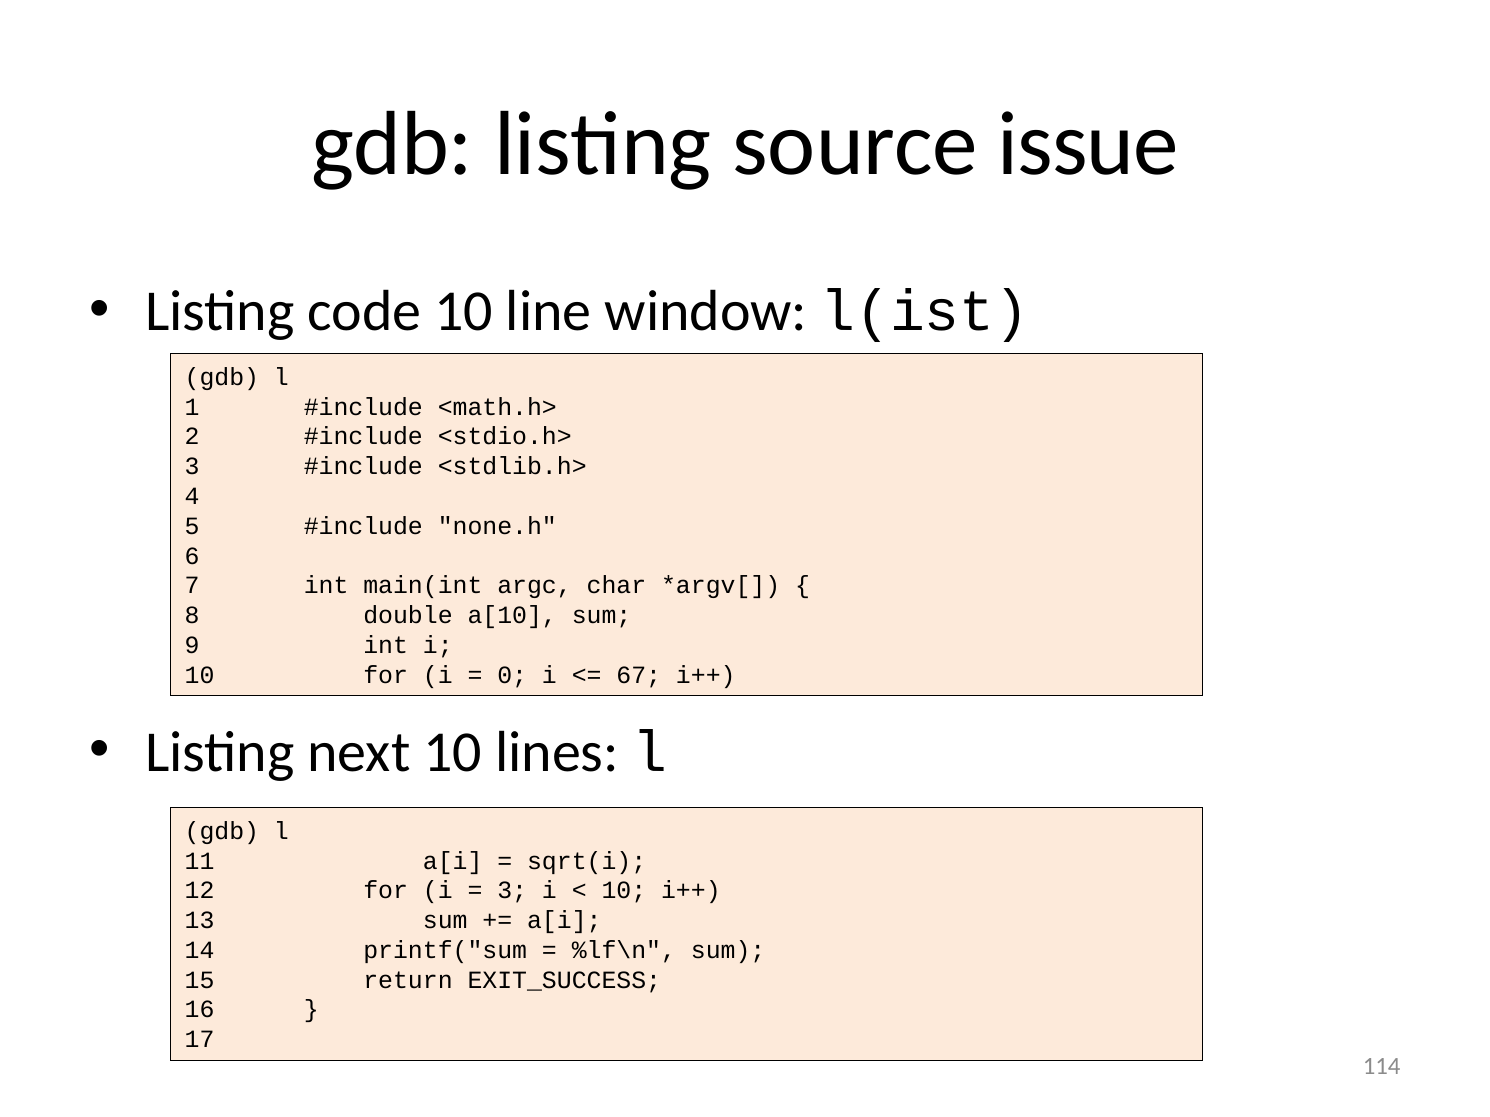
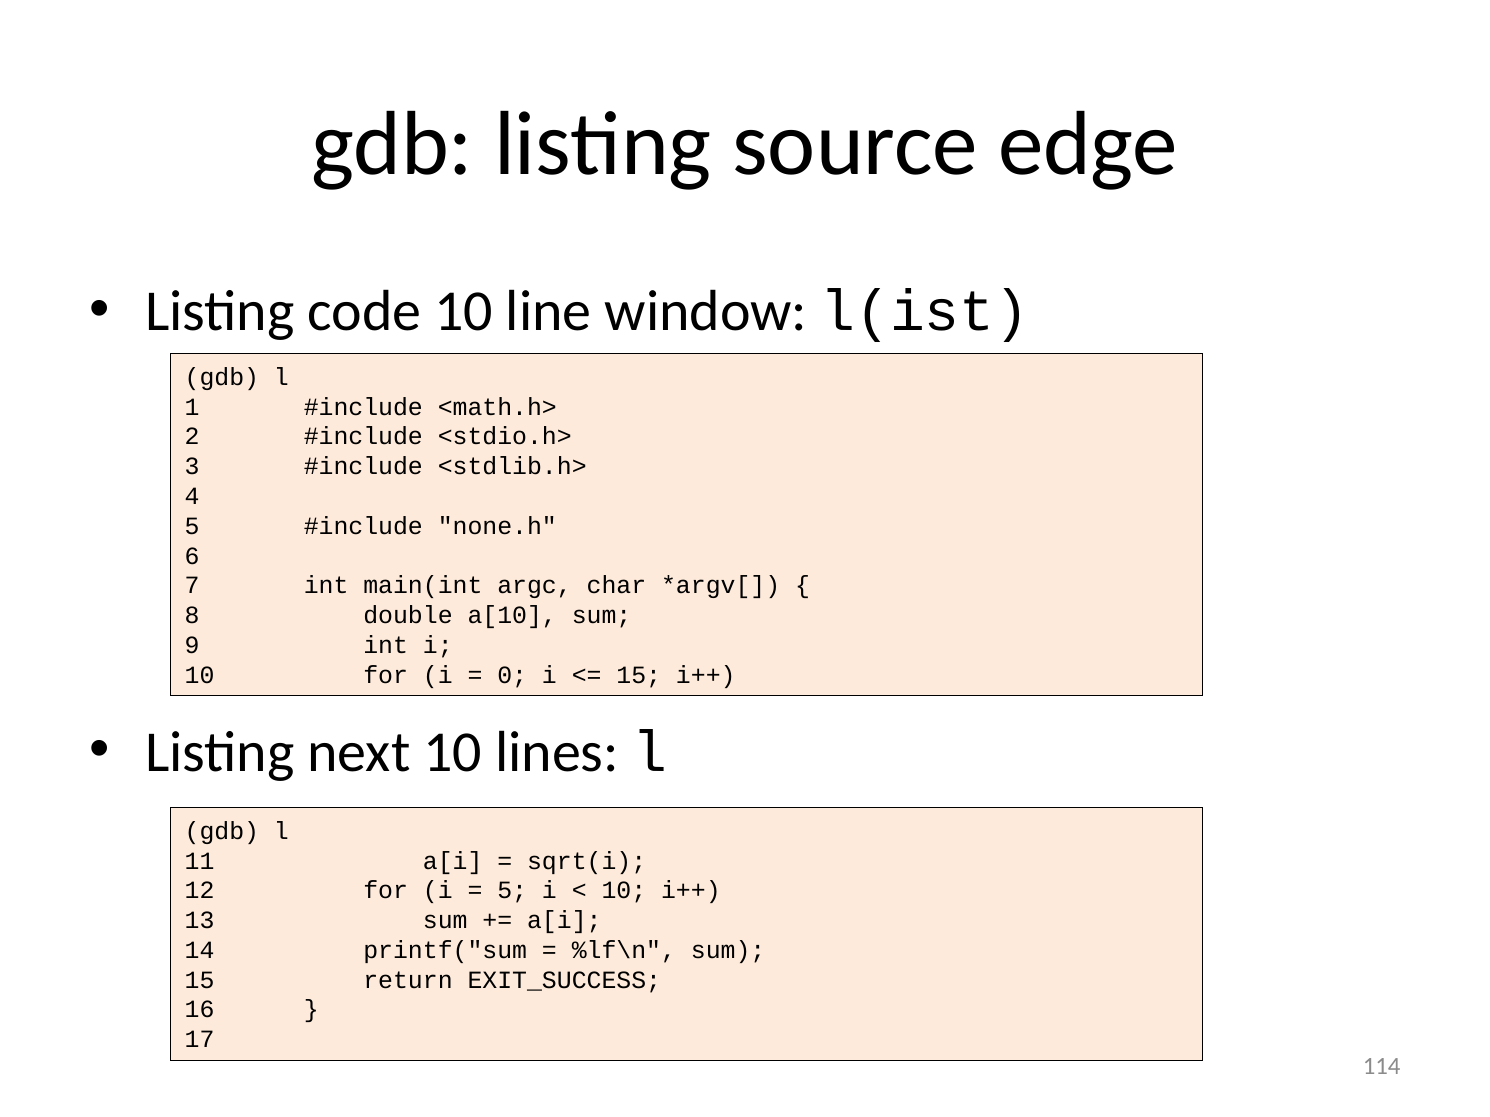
issue: issue -> edge (1088, 144)
67: 67 -> 15 (639, 675)
3: 3 -> 5 (512, 891)
